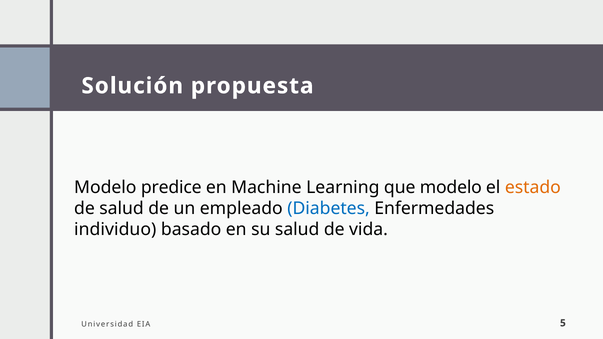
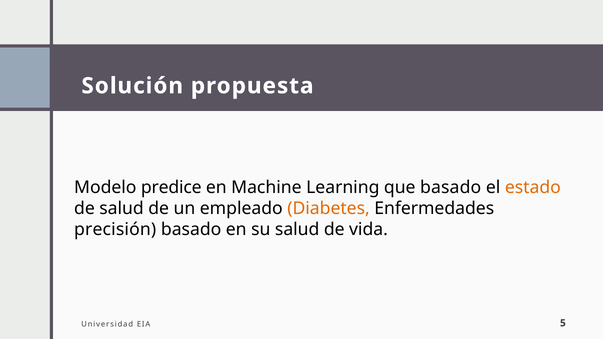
que modelo: modelo -> basado (451, 188)
Diabetes colour: blue -> orange (329, 209)
individuo: individuo -> precisión (115, 230)
